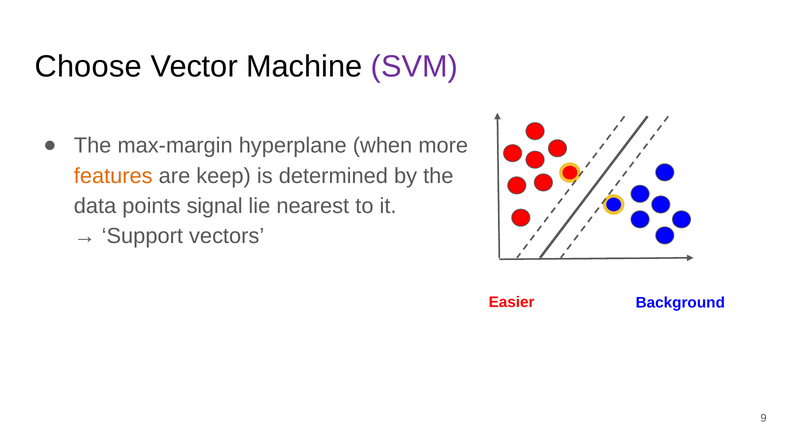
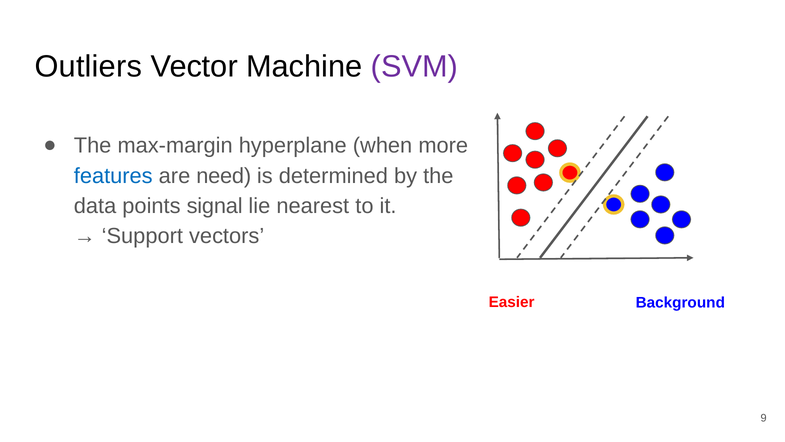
Choose: Choose -> Outliers (88, 67)
features colour: orange -> blue (113, 176)
keep: keep -> need (224, 176)
